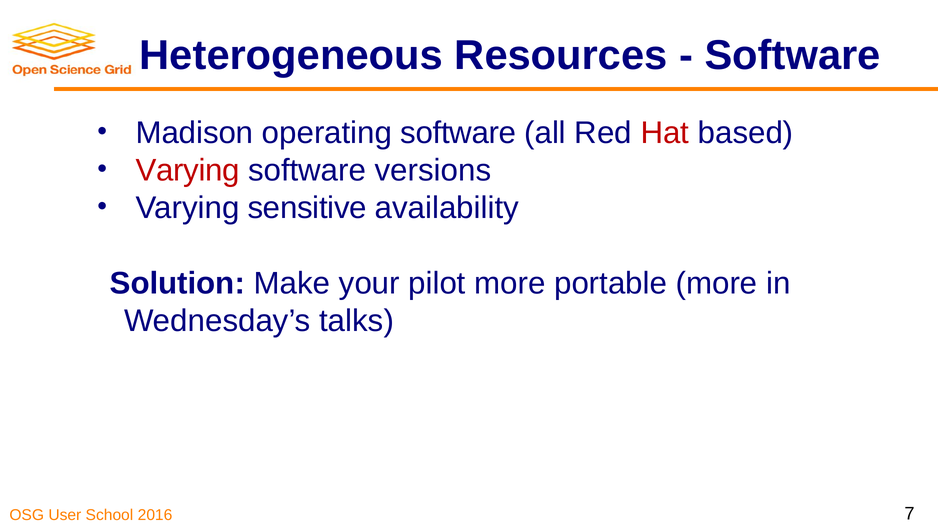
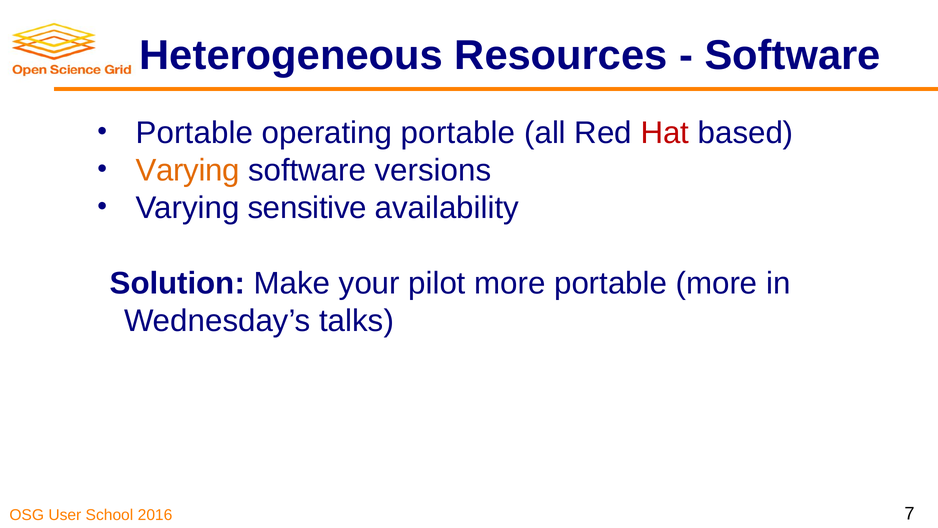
Madison: Madison -> Portable (194, 133)
operating software: software -> portable (458, 133)
Varying colour: red -> orange (188, 170)
